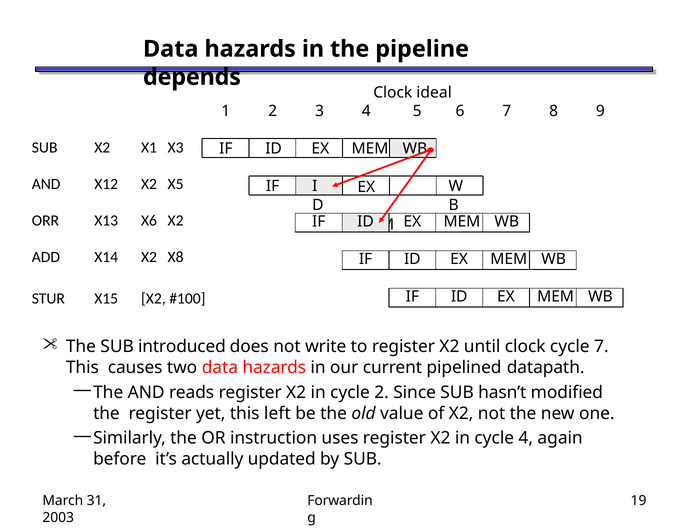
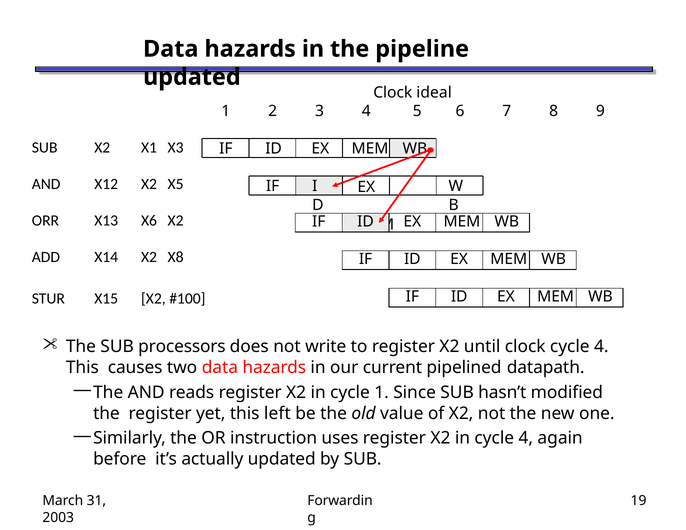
depends: depends -> updated (192, 77)
introduced: introduced -> processors (182, 347)
clock cycle 7: 7 -> 4 (601, 347)
cycle 2: 2 -> 1 (382, 392)
